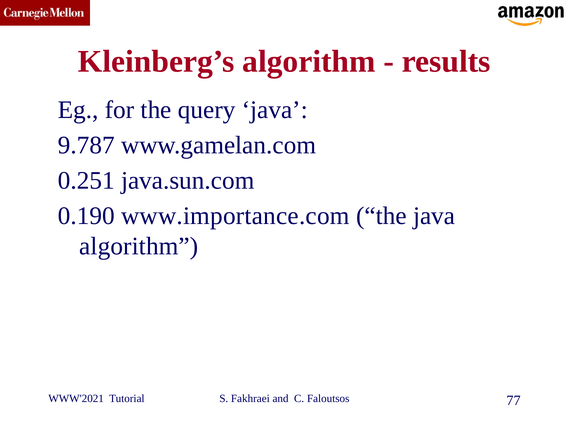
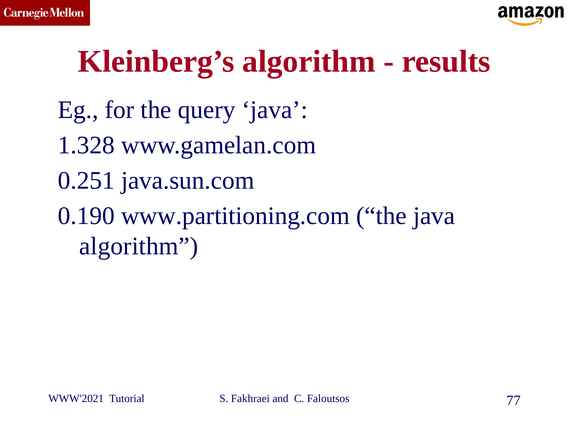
9.787: 9.787 -> 1.328 (86, 145)
www.importance.com: www.importance.com -> www.partitioning.com (235, 216)
